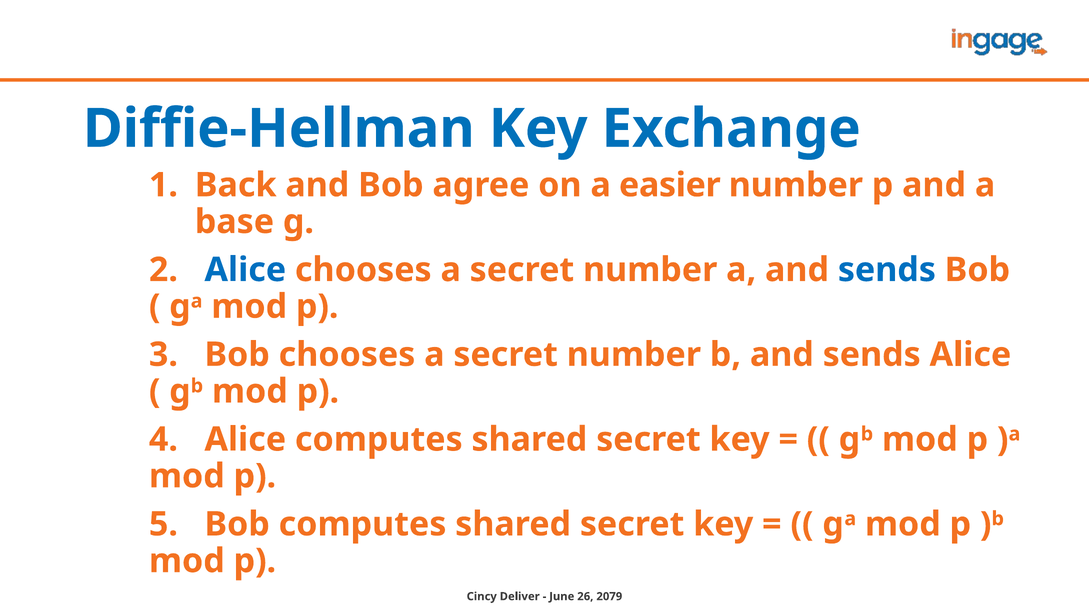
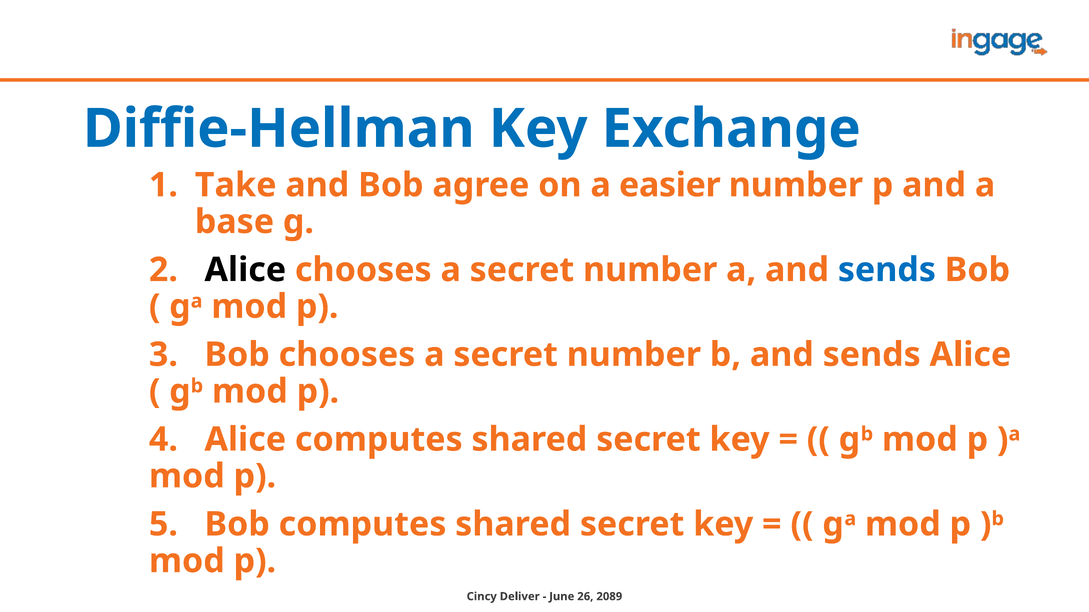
Back: Back -> Take (236, 185)
Alice colour: blue -> black (245, 270)
2079: 2079 -> 2089 (609, 597)
